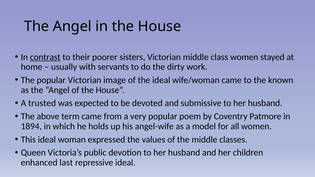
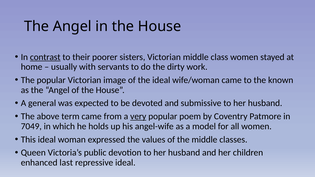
trusted: trusted -> general (42, 103)
very underline: none -> present (138, 117)
1894: 1894 -> 7049 (31, 126)
